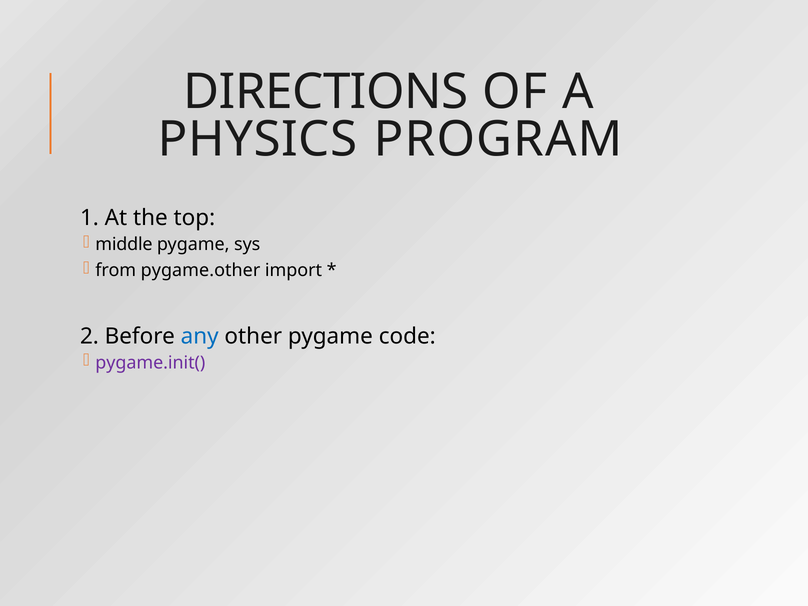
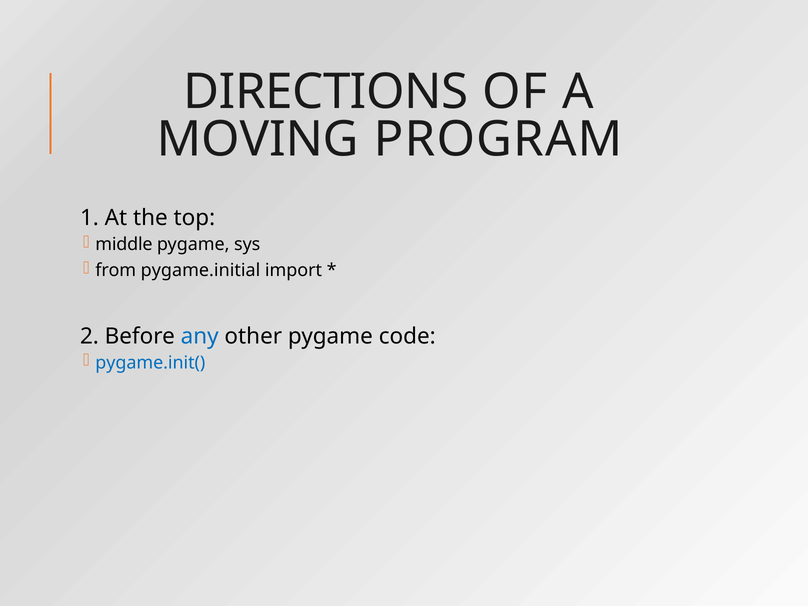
PHYSICS: PHYSICS -> MOVING (258, 140)
pygame.other: pygame.other -> pygame.initial (201, 270)
pygame.init( colour: purple -> blue (150, 363)
